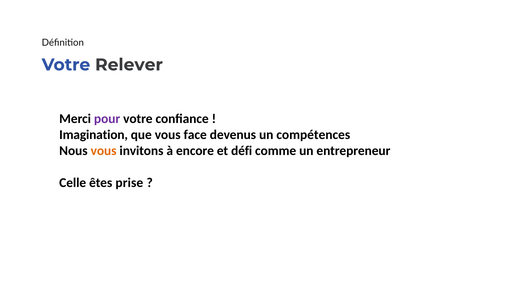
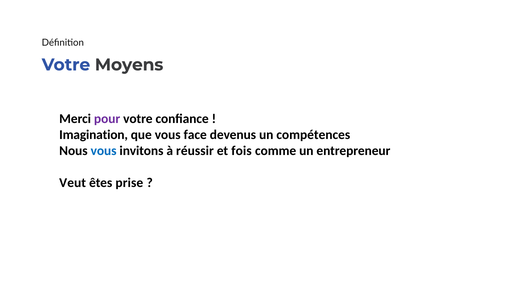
Relever: Relever -> Moyens (129, 65)
vous colour: orange -> blue (104, 151)
encore: encore -> réussir (195, 151)
défi: défi -> fois (242, 151)
Celle: Celle -> Veut (73, 183)
